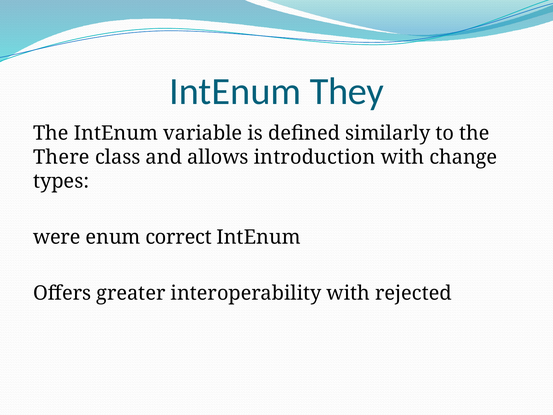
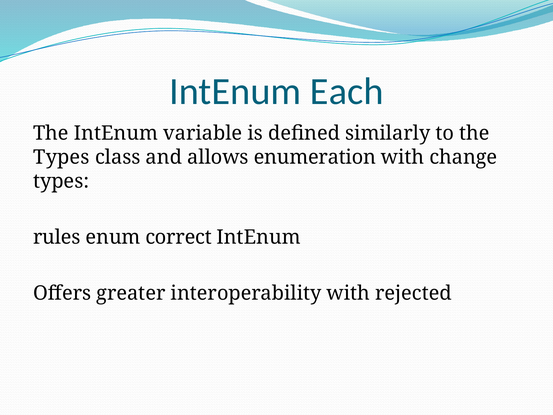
They: They -> Each (347, 91)
There: There -> Types (61, 157)
introduction: introduction -> enumeration (315, 157)
were: were -> rules (57, 237)
